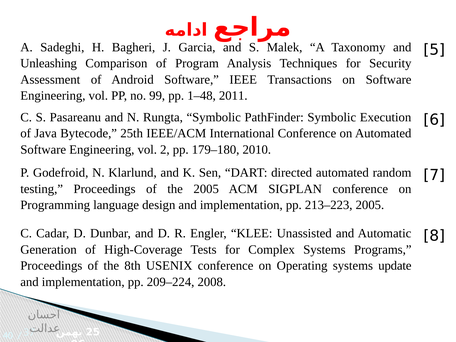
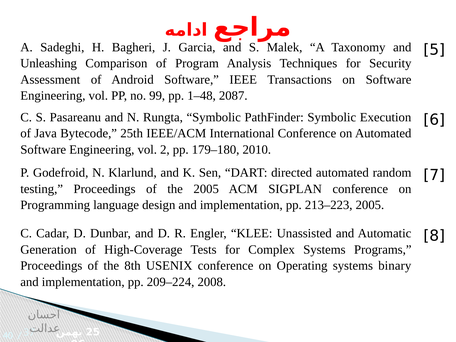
2011: 2011 -> 2087 (233, 96)
update: update -> binary (395, 266)
